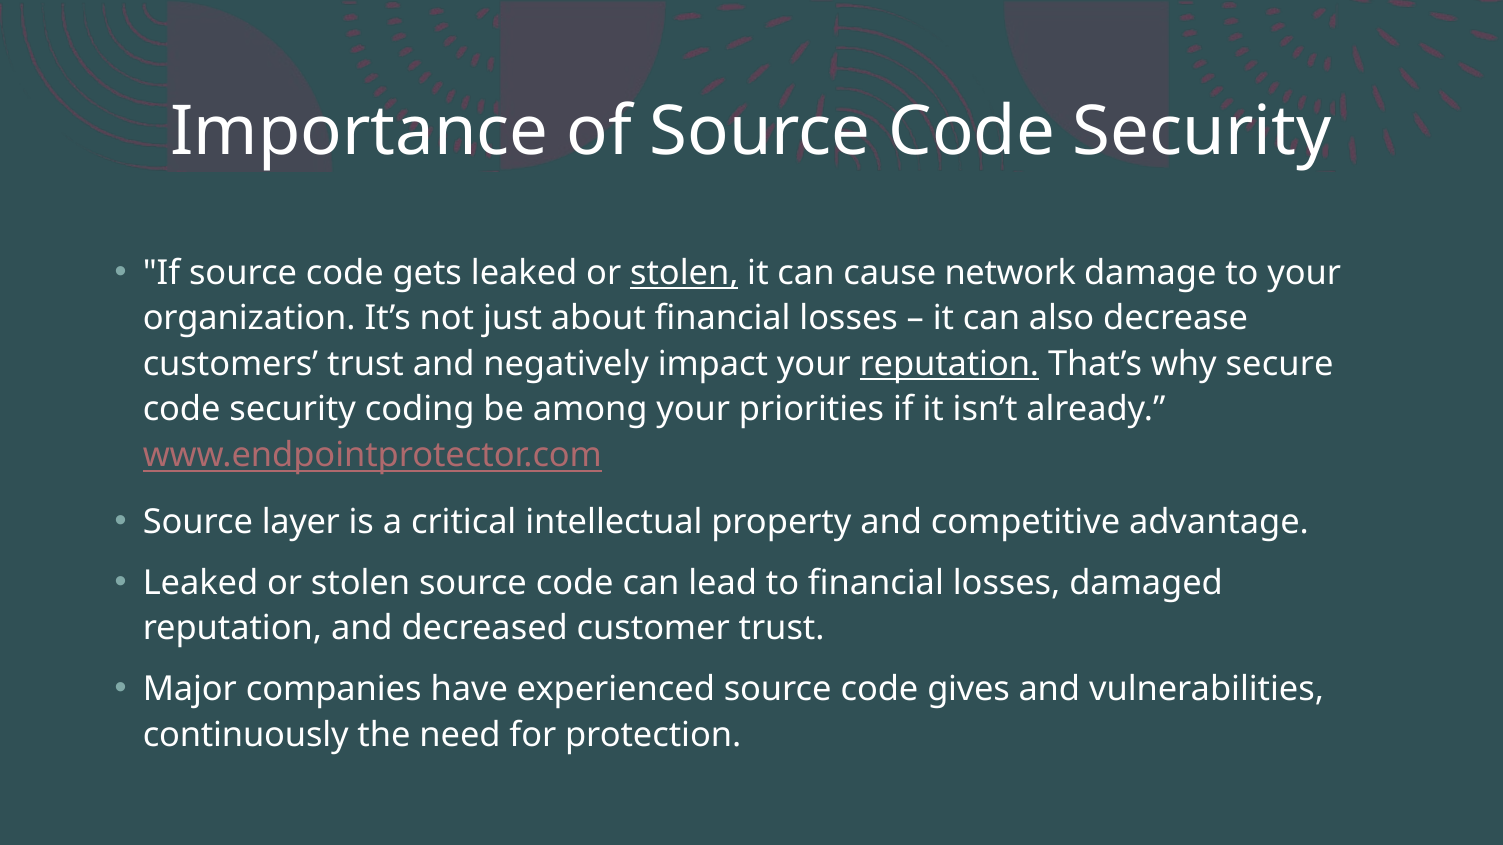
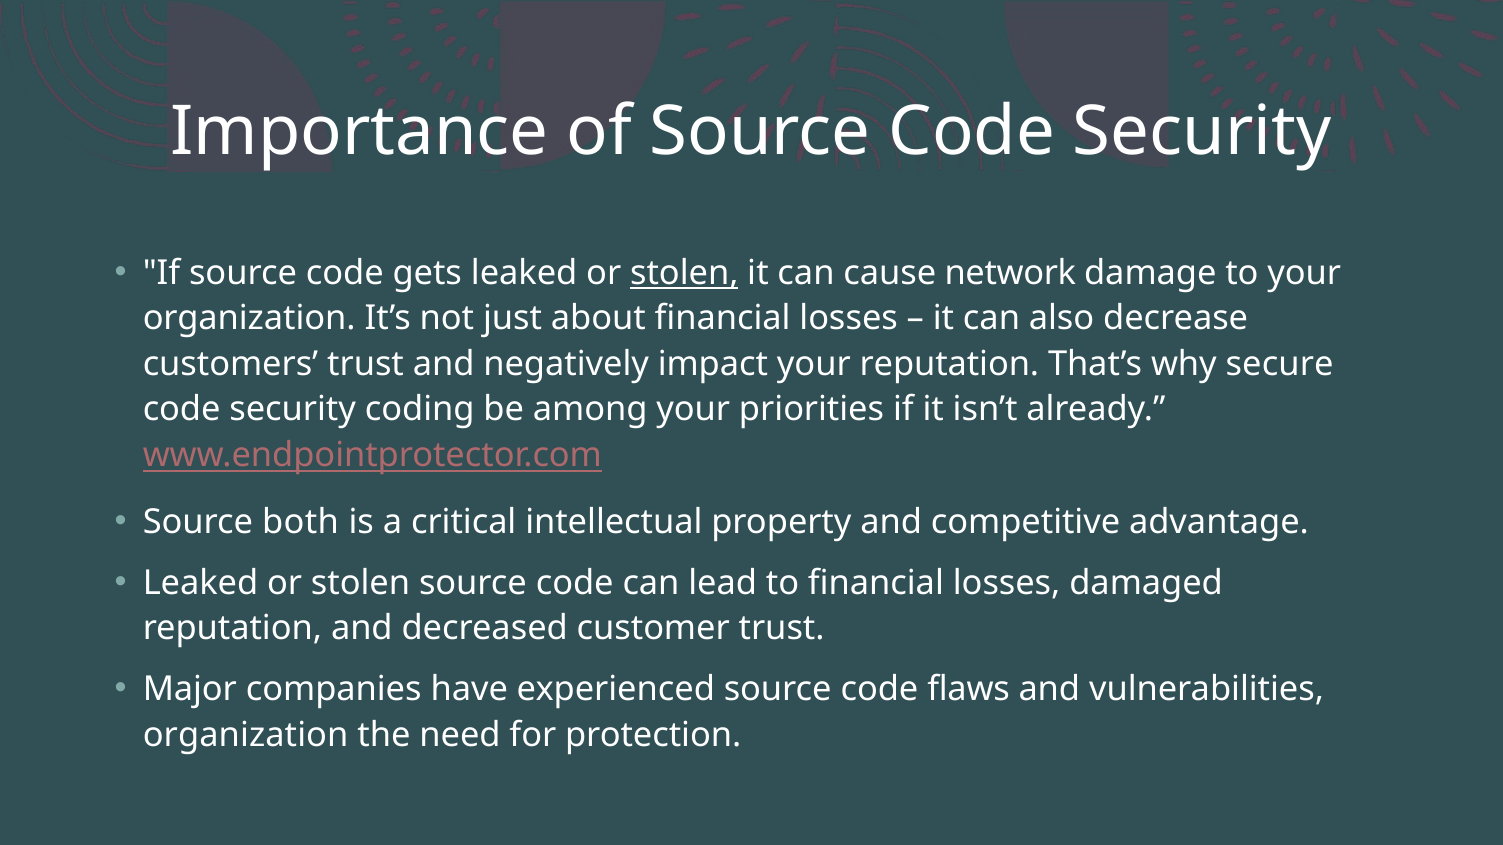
reputation underline: present -> none (949, 364)
layer: layer -> both (301, 522)
gives: gives -> flaws (969, 690)
continuously: continuously -> organization (246, 735)
